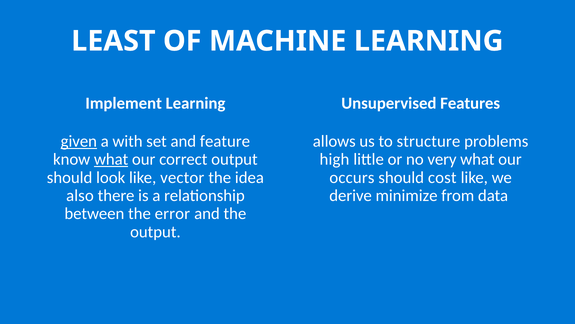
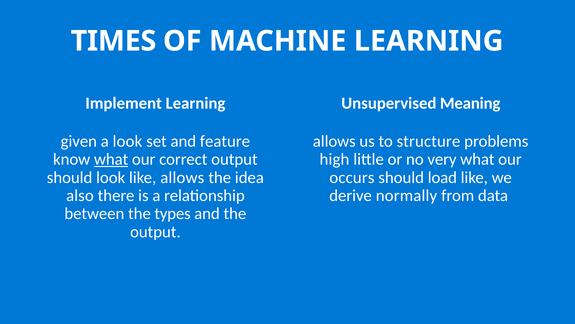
LEAST: LEAST -> TIMES (114, 41)
Features: Features -> Meaning (470, 103)
given underline: present -> none (79, 141)
a with: with -> look (127, 141)
like vector: vector -> allows (182, 177)
cost: cost -> load (442, 177)
minimize: minimize -> normally (406, 195)
error: error -> types (173, 213)
